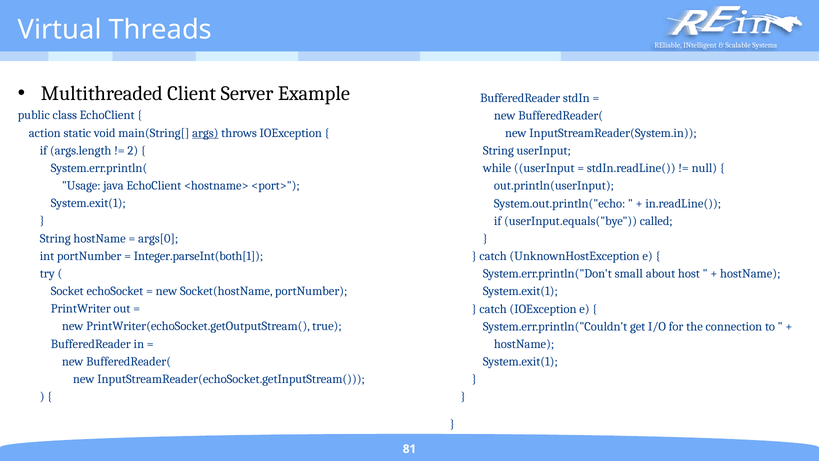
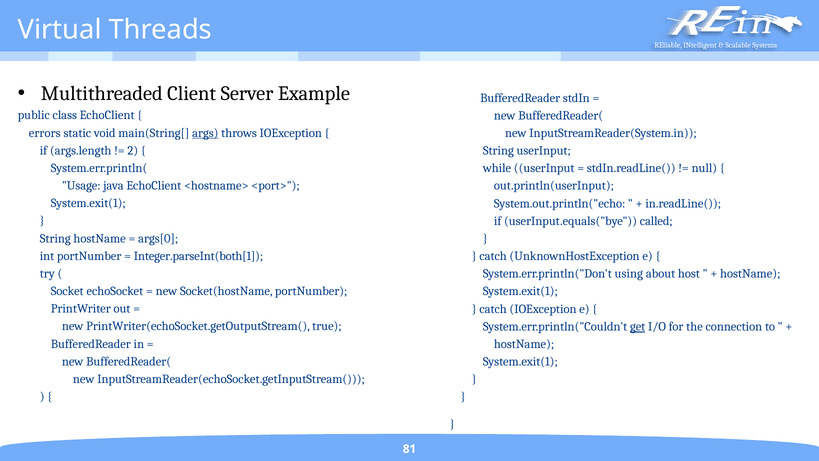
action: action -> errors (45, 133)
small: small -> using (629, 274)
get underline: none -> present (638, 326)
